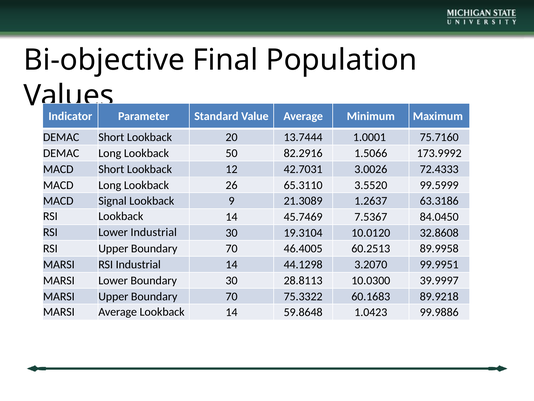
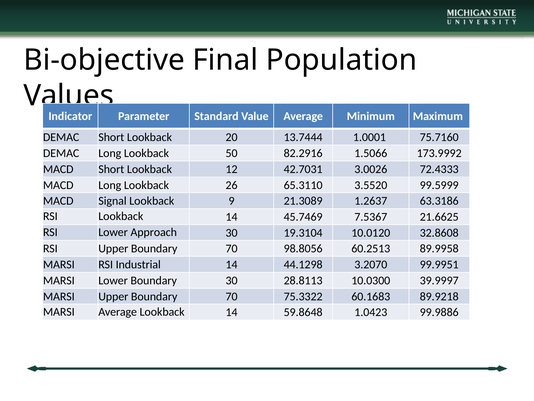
84.0450: 84.0450 -> 21.6625 (439, 217)
Lower Industrial: Industrial -> Approach (154, 232)
46.4005: 46.4005 -> 98.8056 (303, 248)
